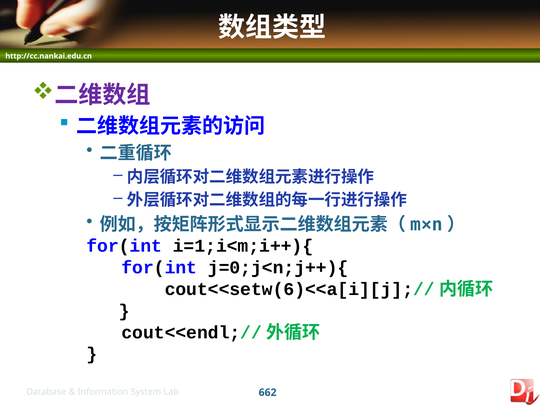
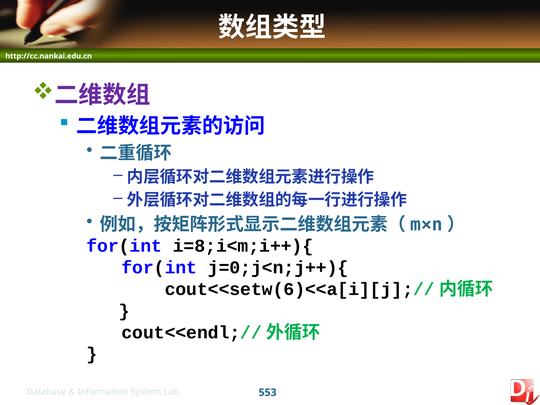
i=1;i<m;i++){: i=1;i<m;i++){ -> i=8;i<m;i++){ (243, 246)
662: 662 -> 553 (268, 393)
